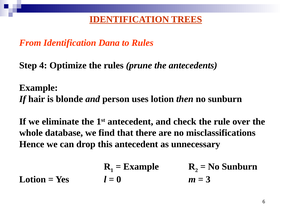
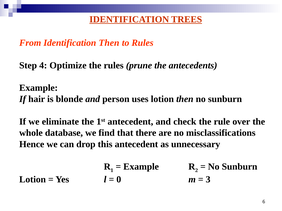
Identification Dana: Dana -> Then (109, 43)
